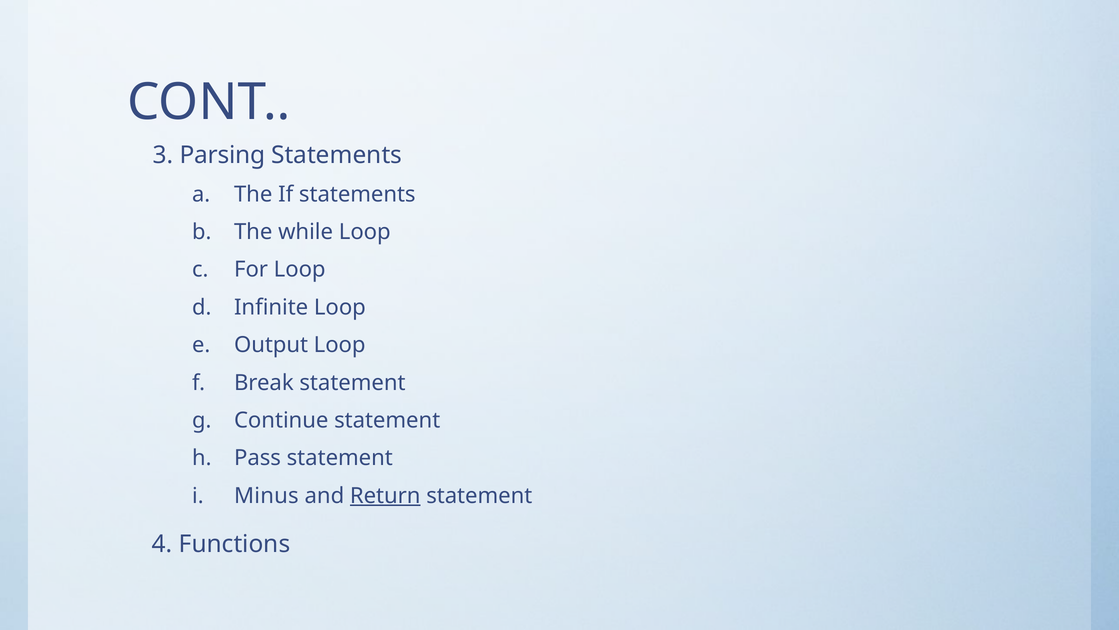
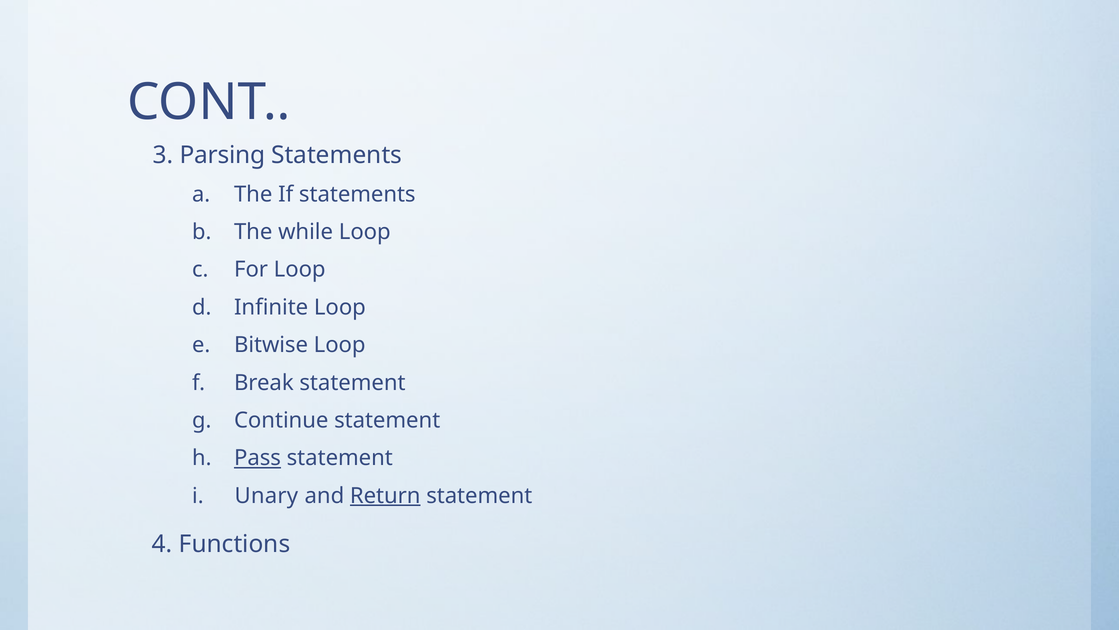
Output: Output -> Bitwise (271, 345)
Pass underline: none -> present (258, 458)
Minus: Minus -> Unary (266, 495)
